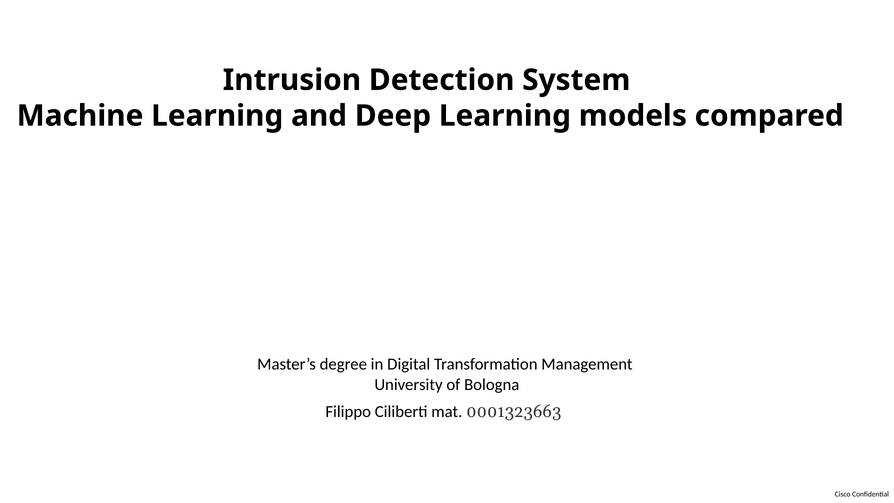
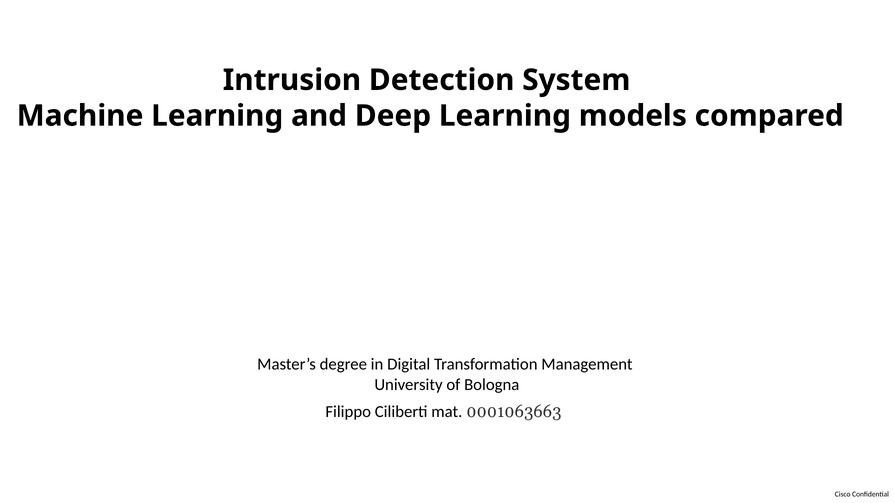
0001323663: 0001323663 -> 0001063663 (514, 412)
